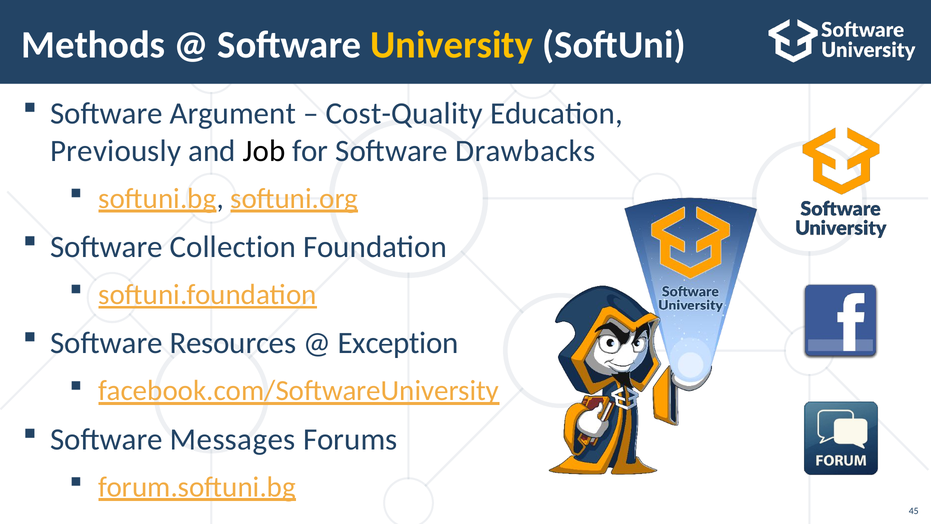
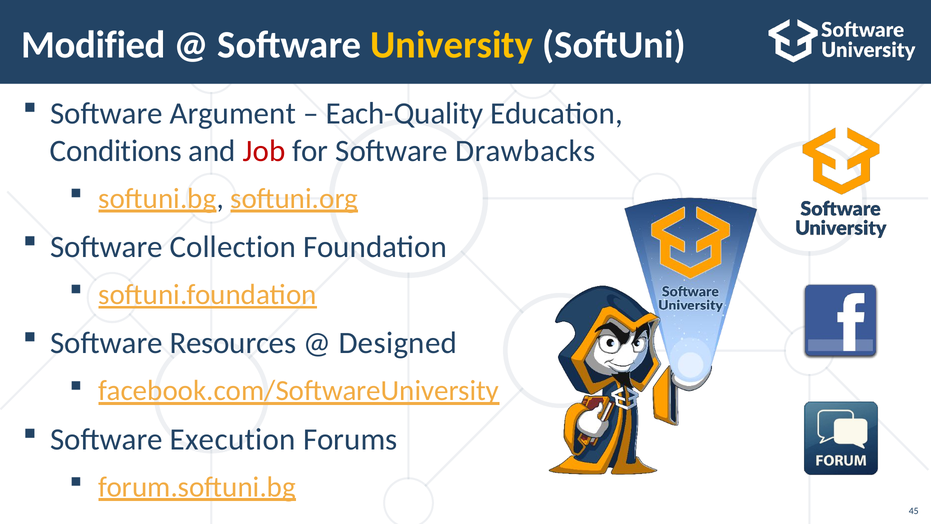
Methods: Methods -> Modified (93, 45)
Cost-Quality: Cost-Quality -> Each-Quality (404, 114)
Previously: Previously -> Conditions (116, 151)
Job colour: black -> red (264, 151)
Exception: Exception -> Designed (398, 343)
Messages: Messages -> Execution (233, 439)
